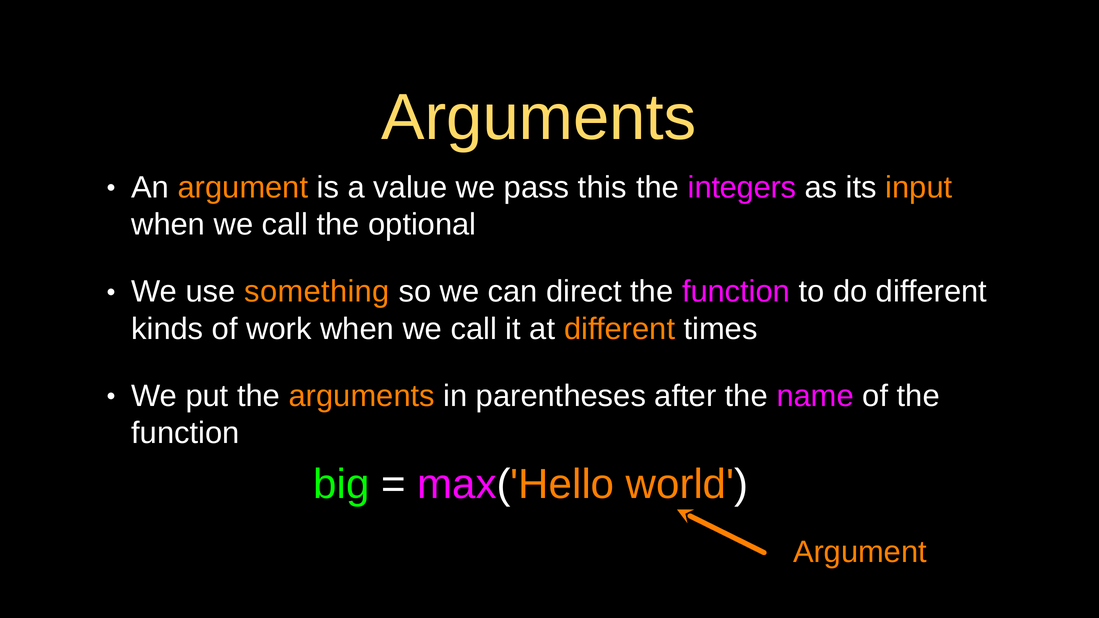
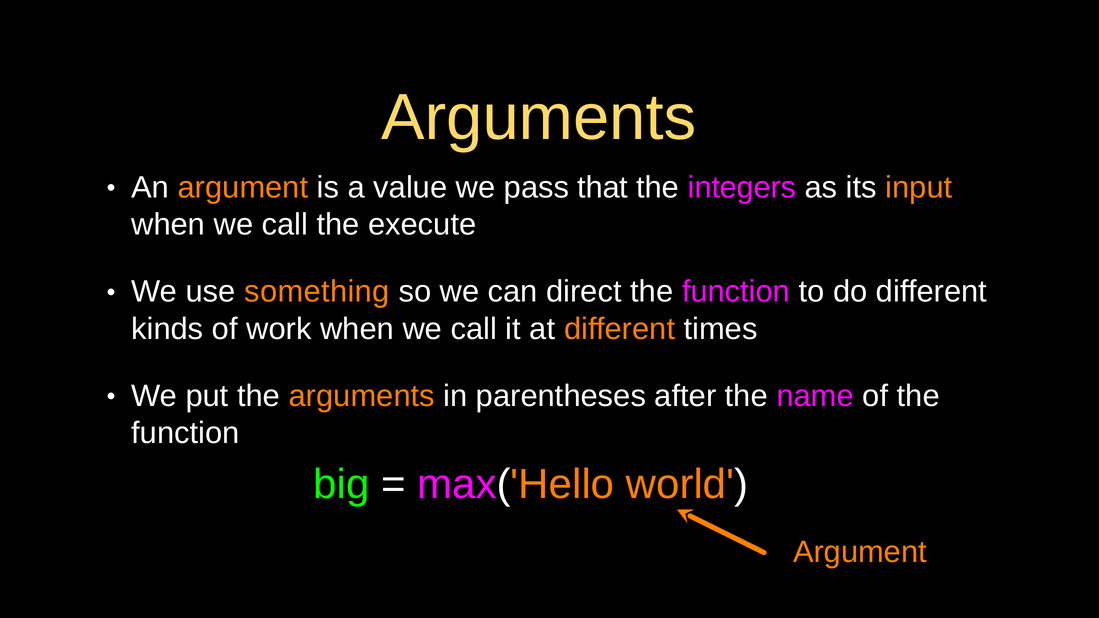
this: this -> that (603, 188)
optional: optional -> execute (422, 225)
